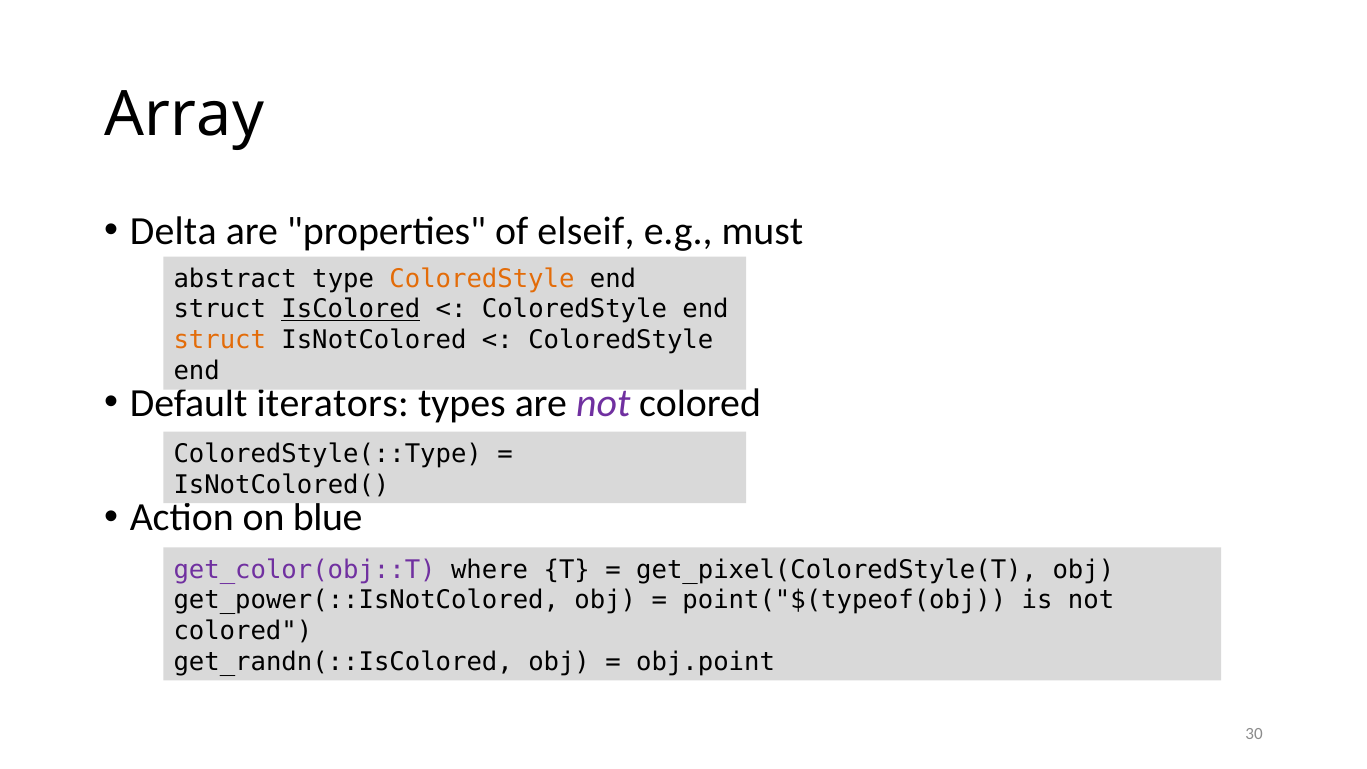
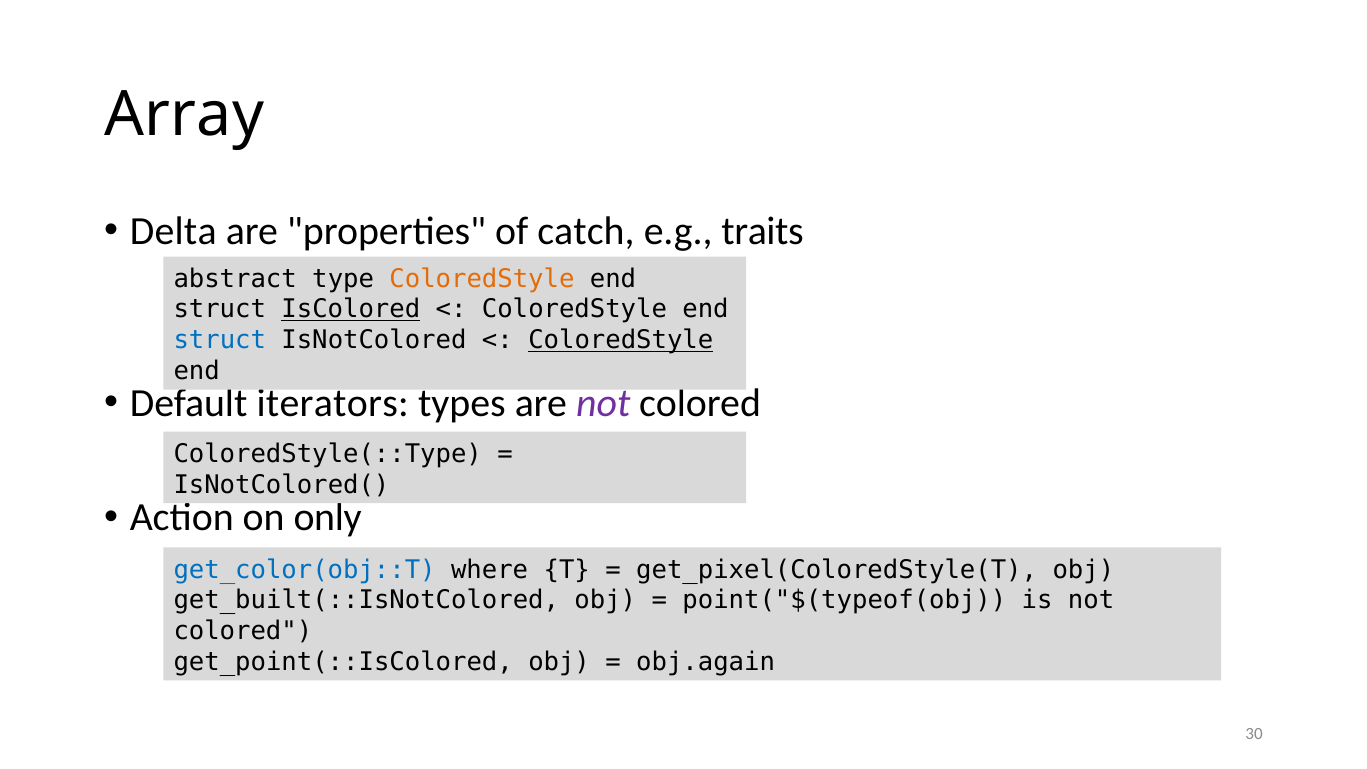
elseif: elseif -> catch (586, 231)
must: must -> traits (763, 231)
struct colour: orange -> blue (220, 340)
ColoredStyle underline: none -> present (621, 340)
blue: blue -> only (328, 518)
get_color(obj::T colour: purple -> blue (305, 570)
get_power(::IsNotColored: get_power(::IsNotColored -> get_built(::IsNotColored (366, 600)
get_randn(::IsColored: get_randn(::IsColored -> get_point(::IsColored (343, 662)
obj.point: obj.point -> obj.again (706, 662)
